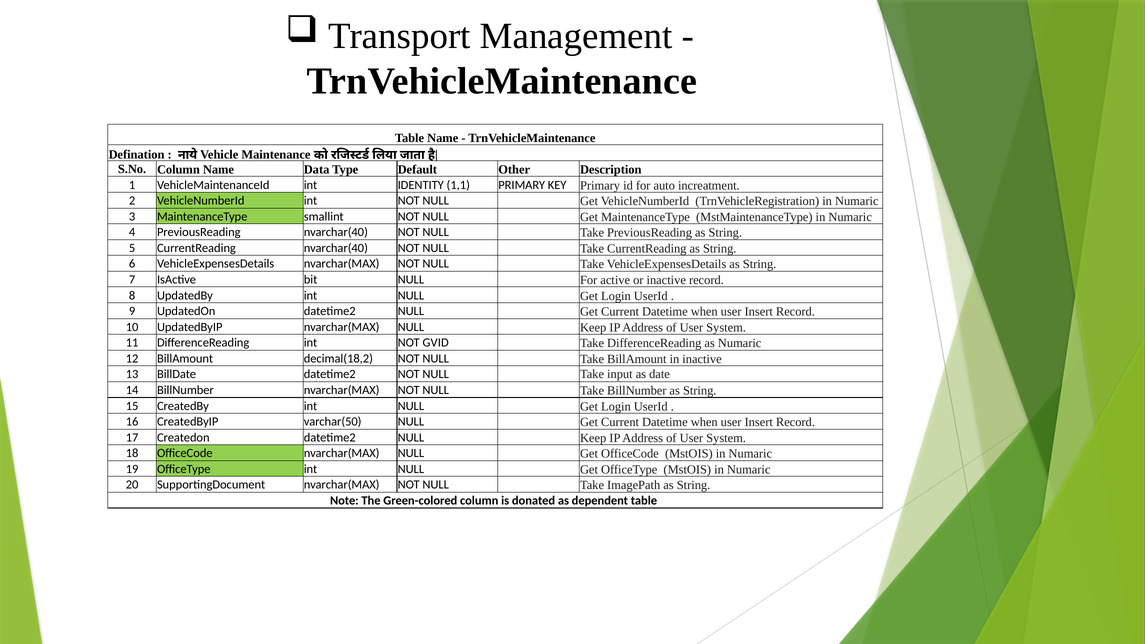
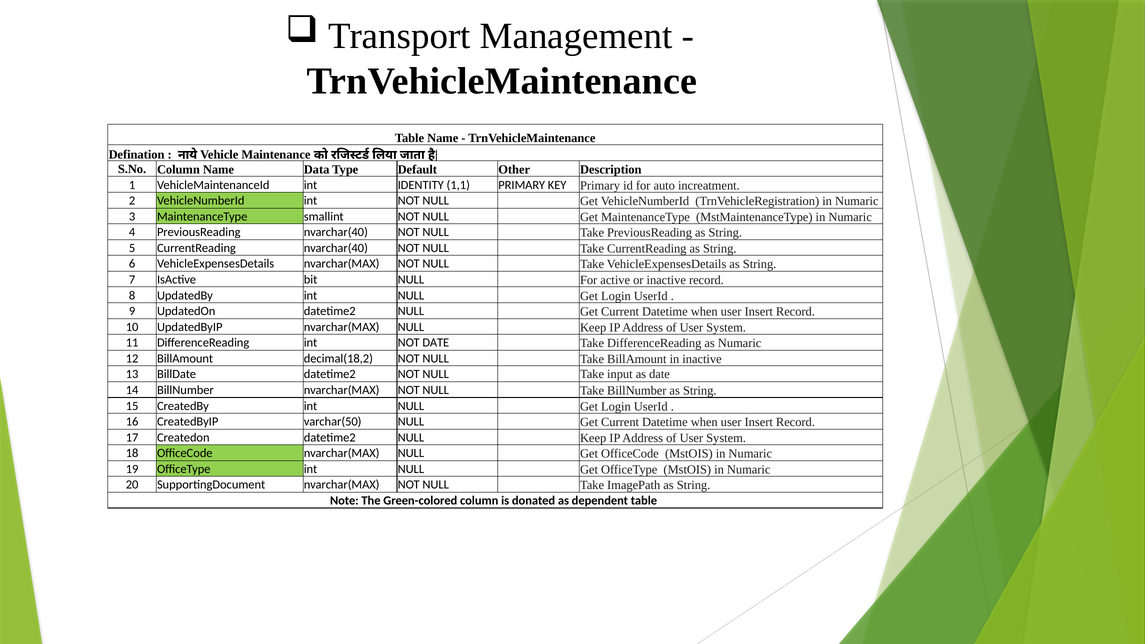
NOT GVID: GVID -> DATE (436, 343)
